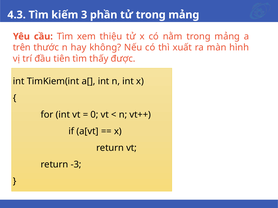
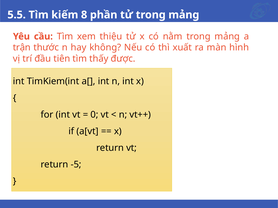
4.3: 4.3 -> 5.5 (17, 15)
3: 3 -> 8 (84, 15)
trên: trên -> trận (22, 48)
-3: -3 -> -5 (76, 165)
